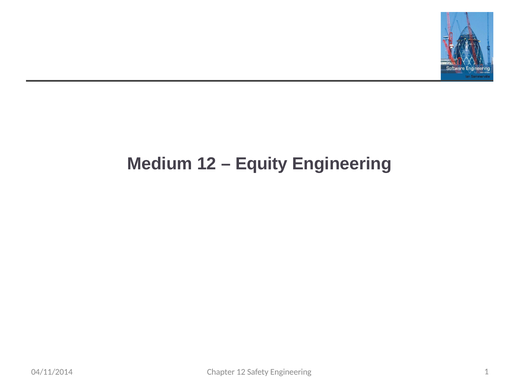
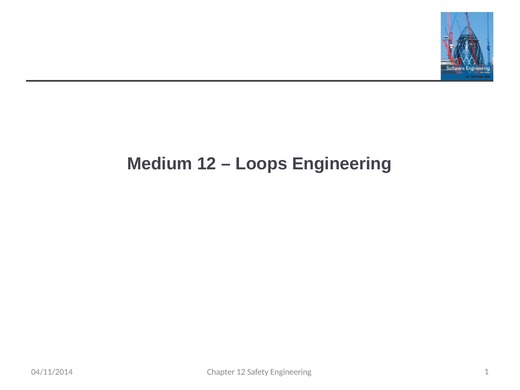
Equity: Equity -> Loops (261, 164)
